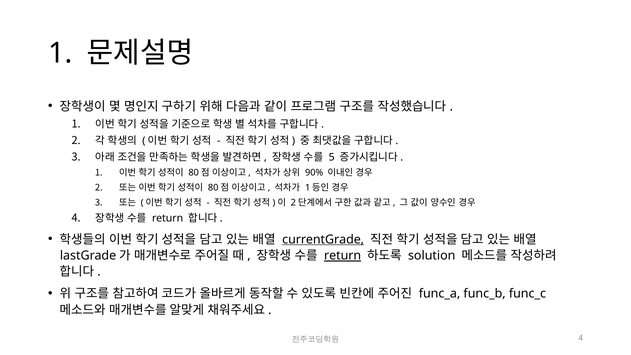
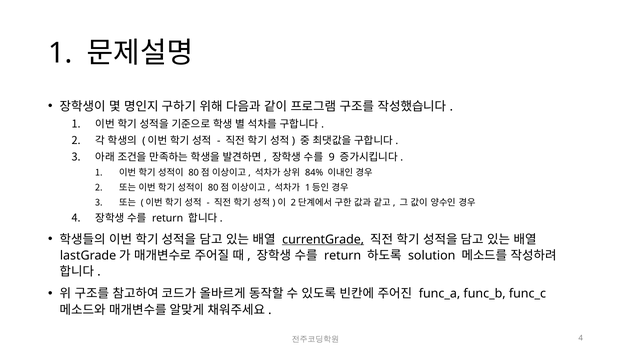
5: 5 -> 9 (332, 157)
90%: 90% -> 84% (314, 173)
return underline: present -> none (343, 256)
